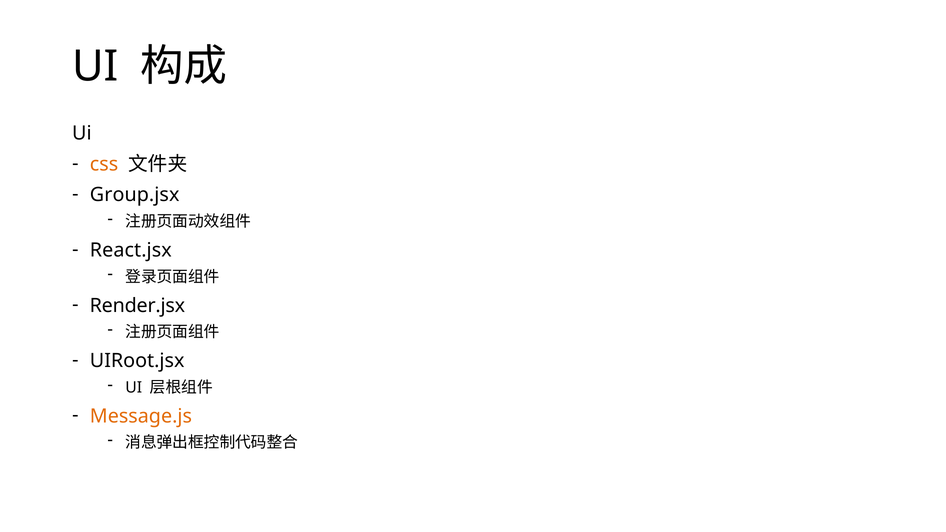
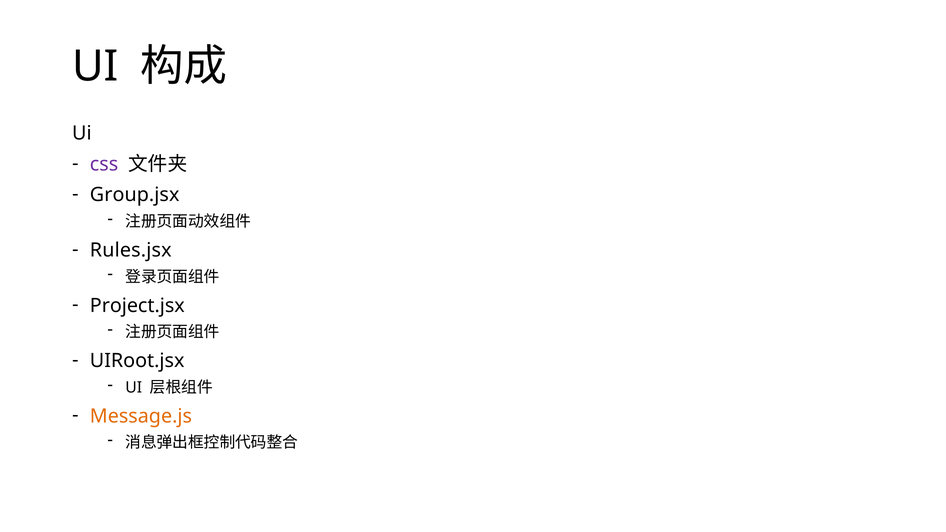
css colour: orange -> purple (104, 164)
React.jsx: React.jsx -> Rules.jsx (131, 250)
Render.jsx: Render.jsx -> Project.jsx (137, 306)
